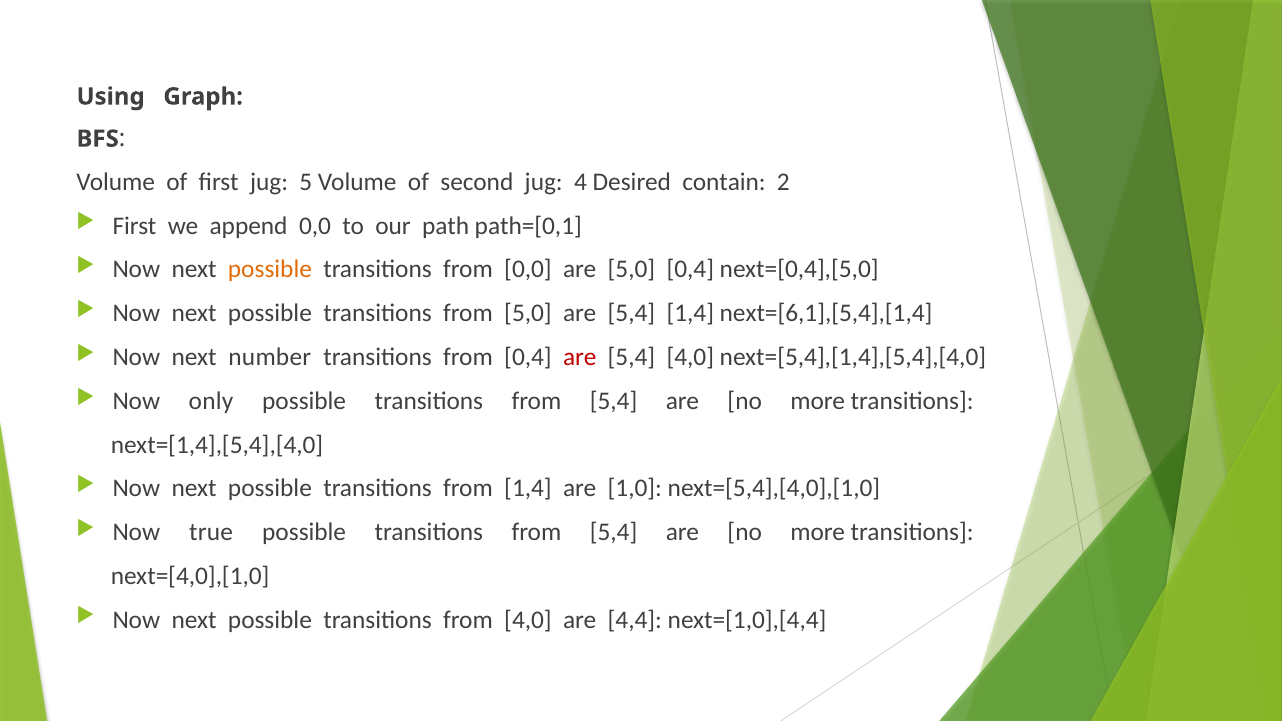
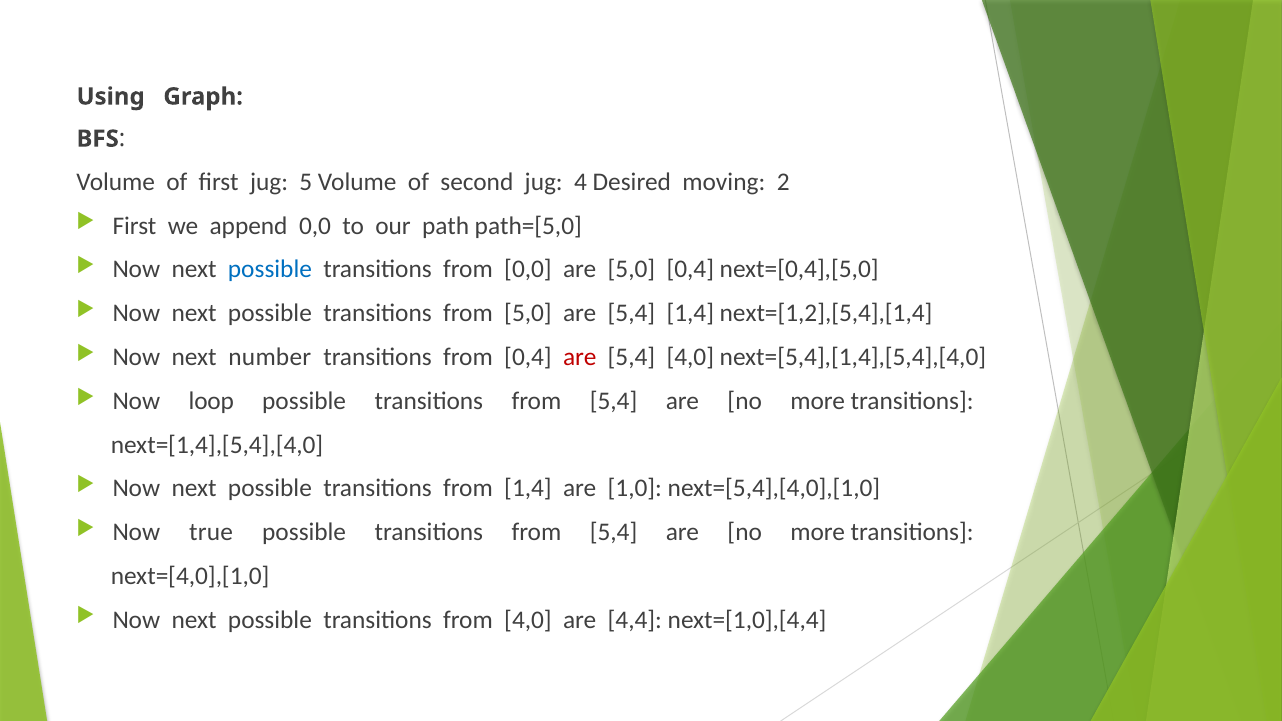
contain: contain -> moving (724, 182)
path=[0,1: path=[0,1 -> path=[5,0 (528, 226)
possible colour: orange -> blue (270, 270)
next=[6,1],[5,4],[1,4: next=[6,1],[5,4],[1,4 -> next=[1,2],[5,4],[1,4 (826, 313)
only: only -> loop (211, 401)
